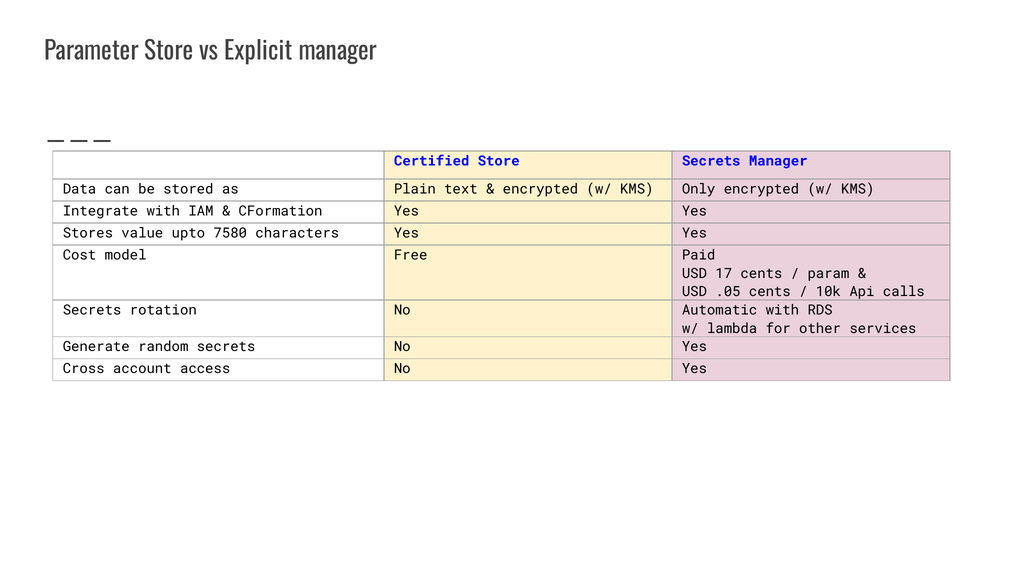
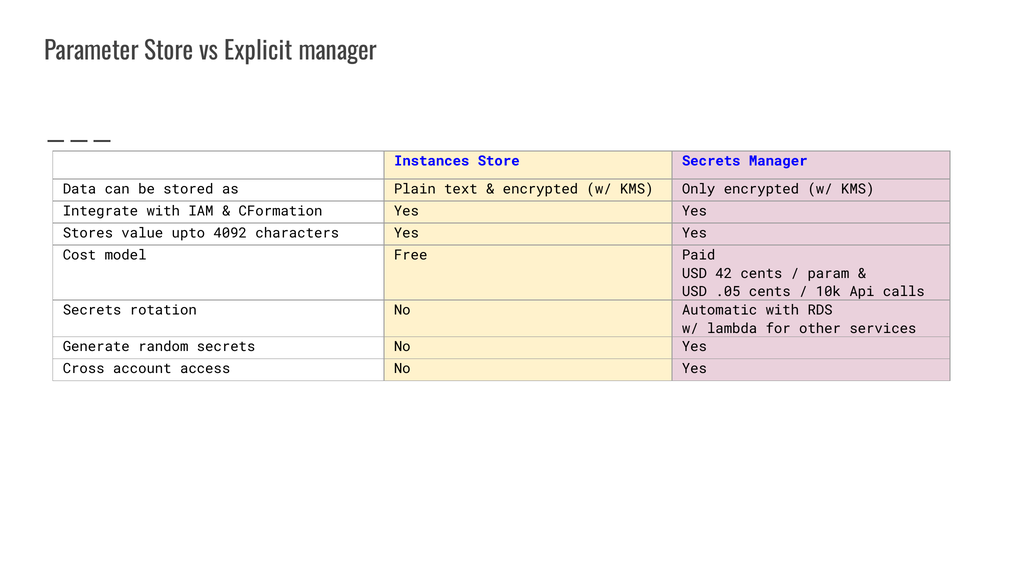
Certified: Certified -> Instances (432, 161)
7580: 7580 -> 4092 (230, 233)
17: 17 -> 42 (724, 273)
